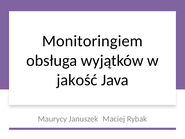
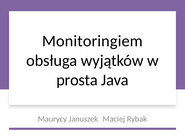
jakość: jakość -> prosta (77, 80)
